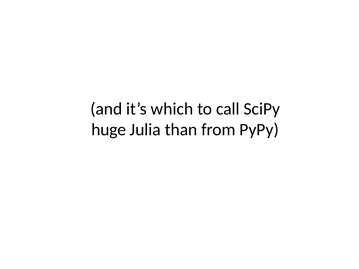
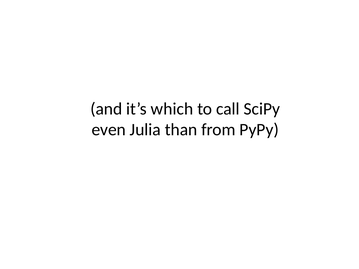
huge: huge -> even (109, 130)
